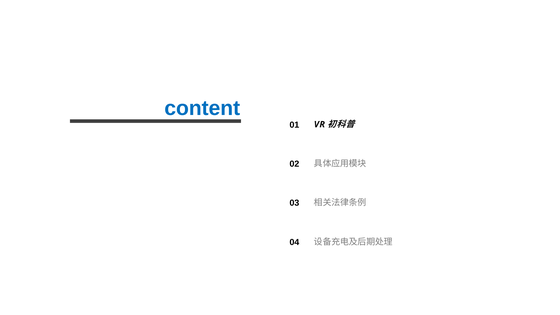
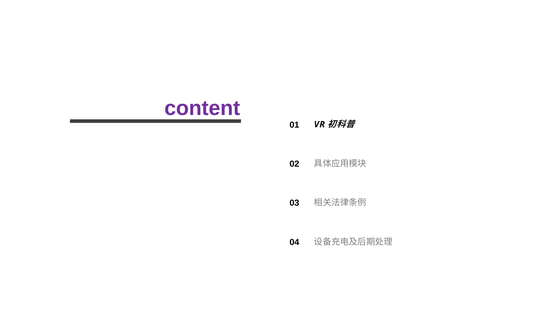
content colour: blue -> purple (202, 108)
